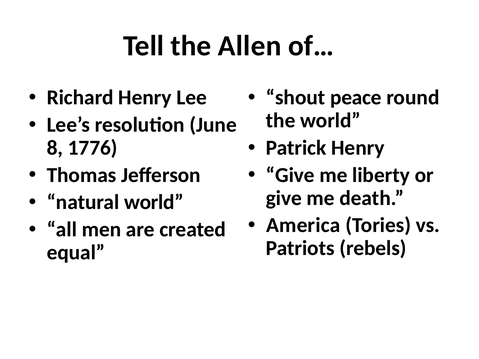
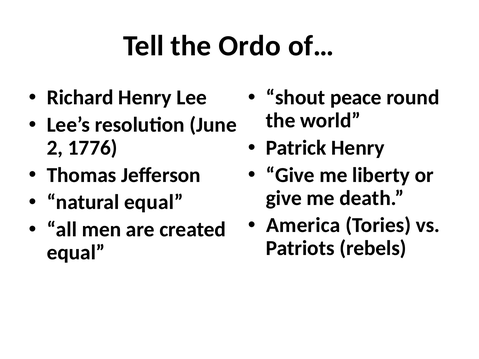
Allen: Allen -> Ordo (250, 46)
8: 8 -> 2 (55, 148)
natural world: world -> equal (154, 202)
